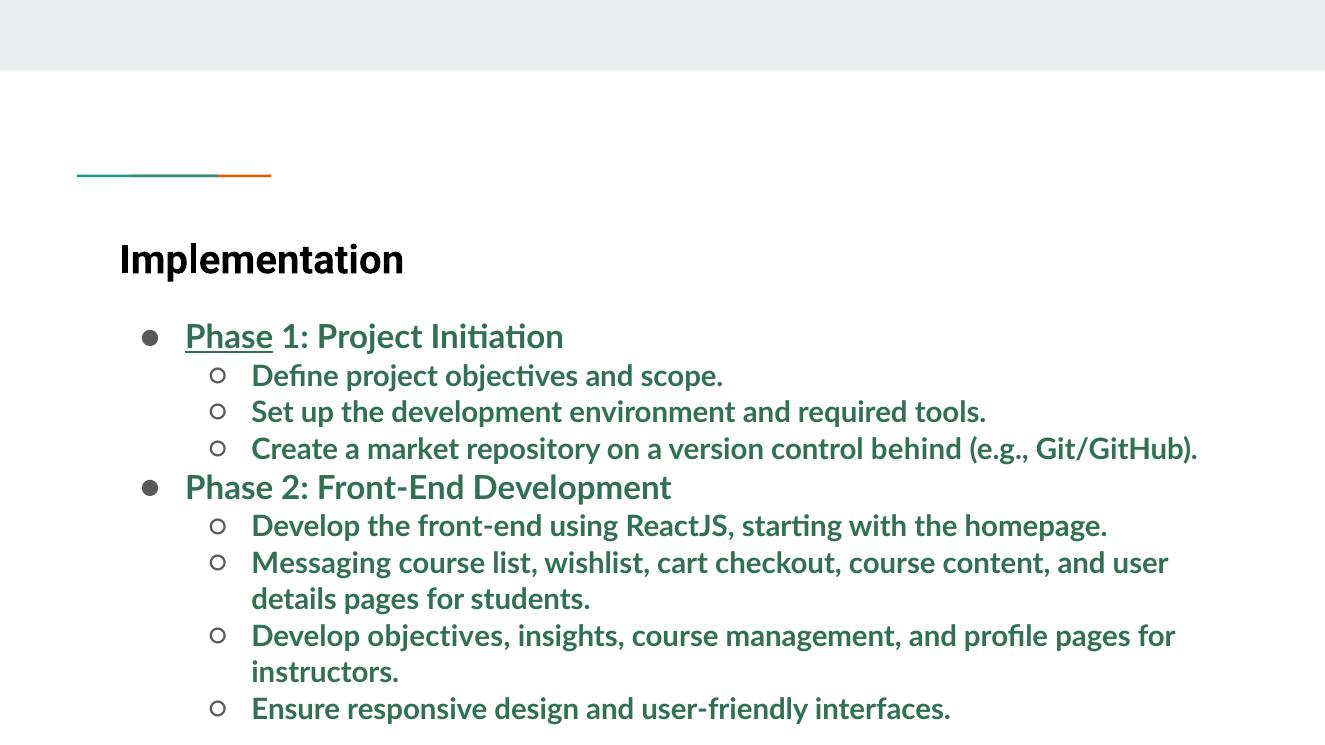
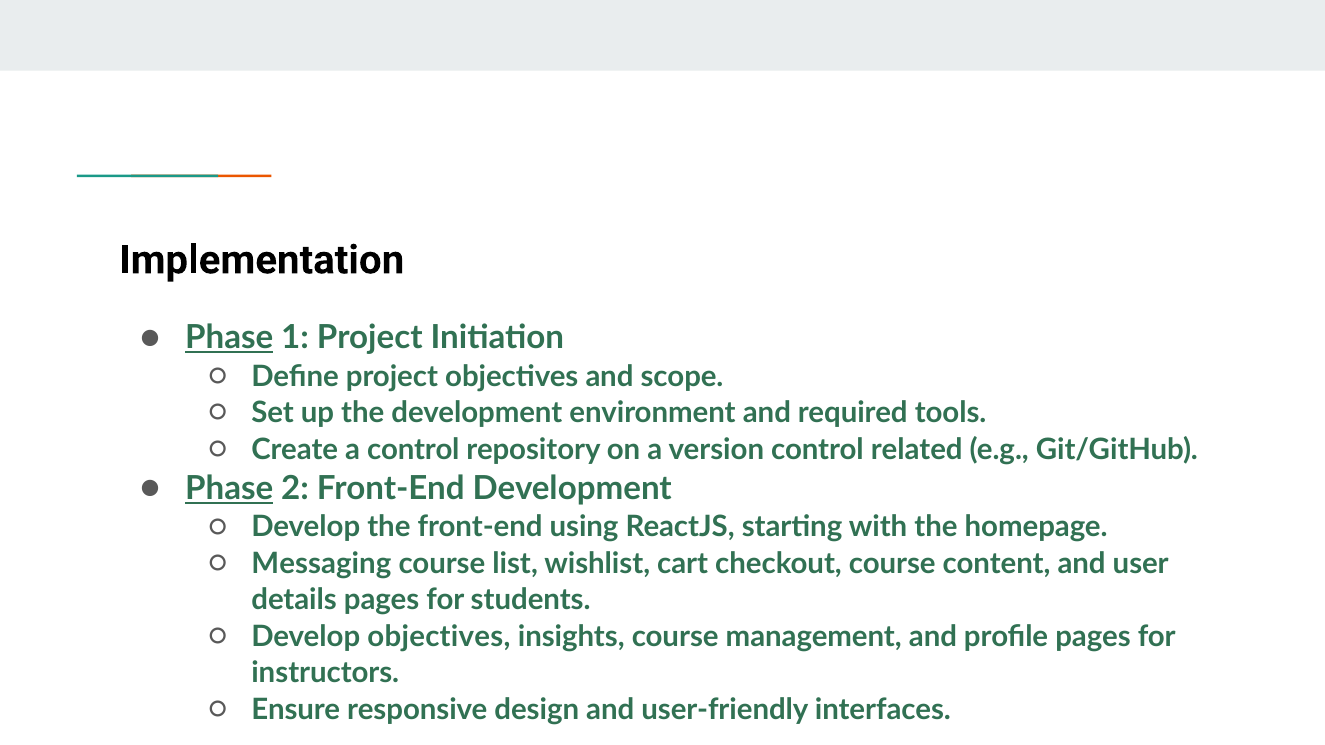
a market: market -> control (413, 450)
behind: behind -> related (917, 450)
Phase underline: none -> present (229, 489)
